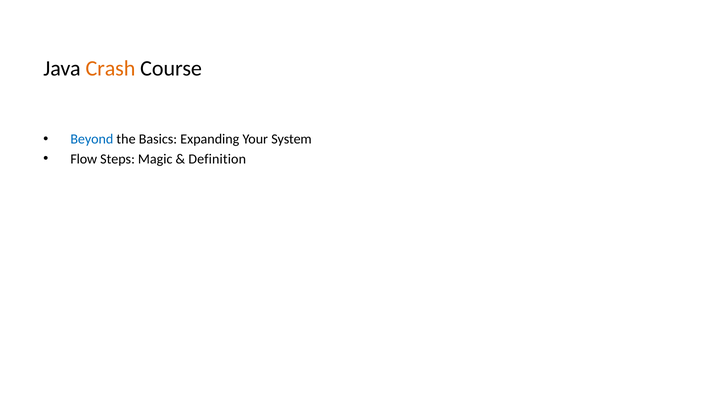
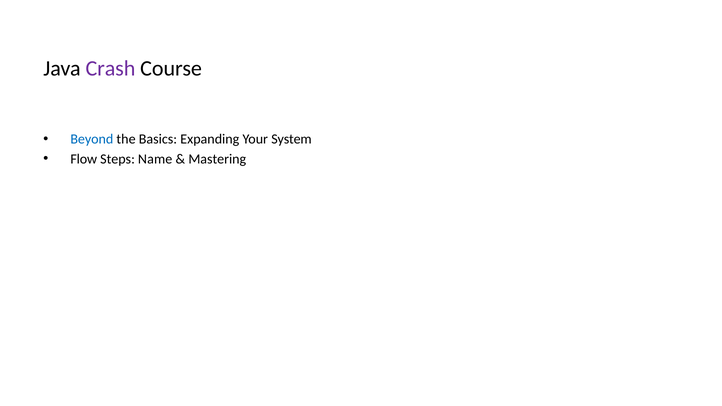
Crash colour: orange -> purple (110, 68)
Magic: Magic -> Name (155, 159)
Definition: Definition -> Mastering (217, 159)
